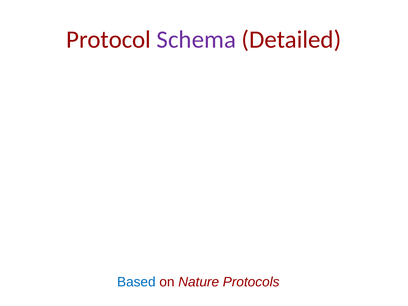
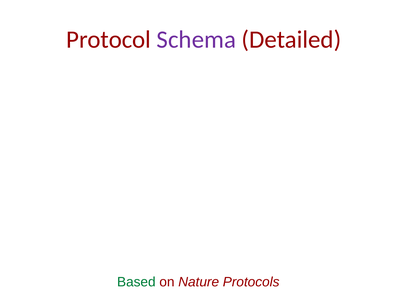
Based colour: blue -> green (136, 282)
